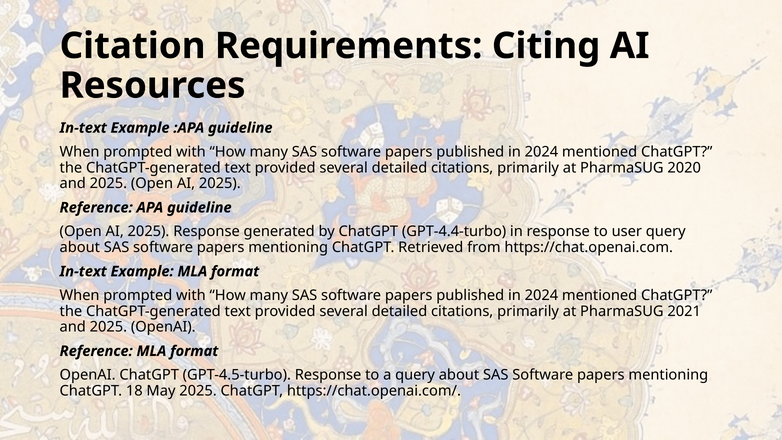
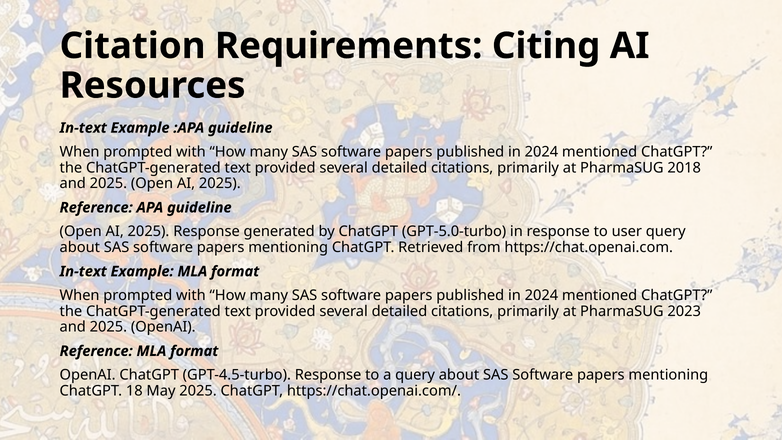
2020: 2020 -> 2018 (684, 168)
GPT-4.4-turbo: GPT-4.4-turbo -> GPT-5.0-turbo (454, 232)
2021: 2021 -> 2023 (684, 311)
